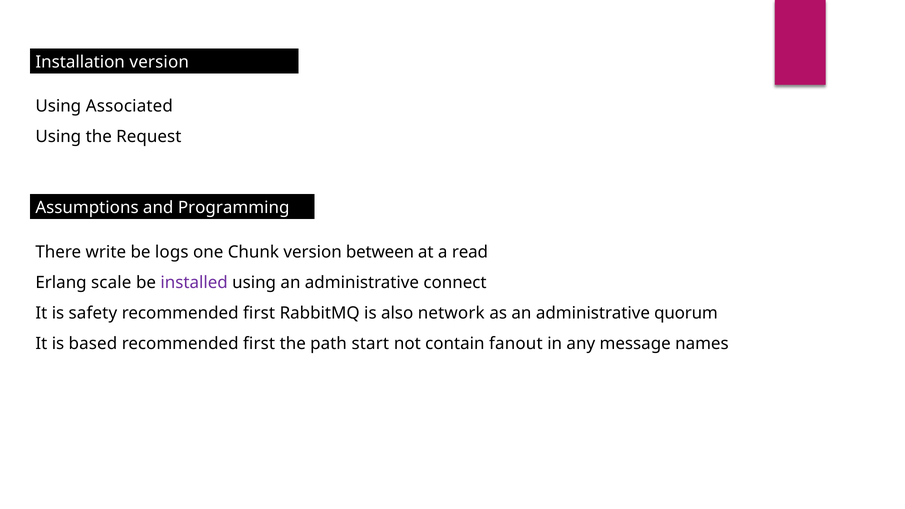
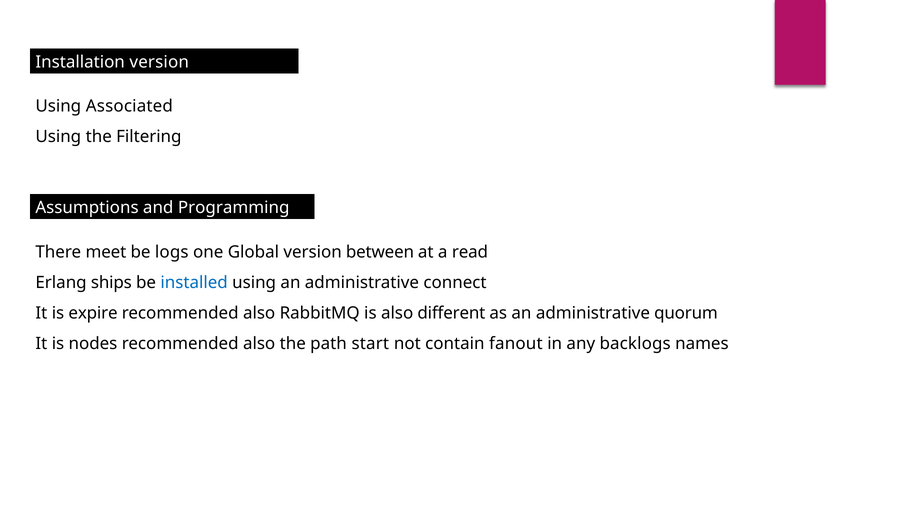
Request: Request -> Filtering (149, 137)
write: write -> meet (106, 252)
Chunk: Chunk -> Global (253, 252)
scale: scale -> ships (111, 282)
installed colour: purple -> blue (194, 282)
safety: safety -> expire (93, 313)
first: first -> also (259, 313)
network: network -> different (451, 313)
based: based -> nodes (93, 343)
first: first -> also (259, 343)
message: message -> backlogs (635, 343)
